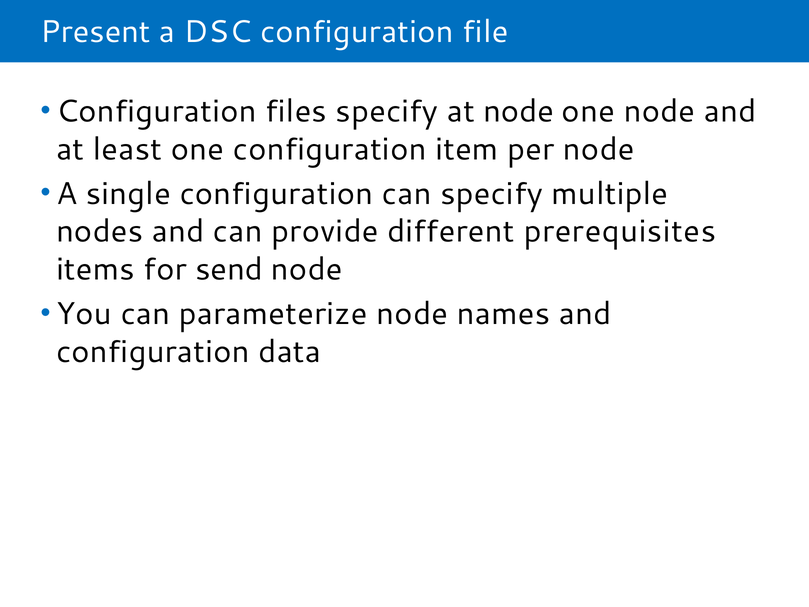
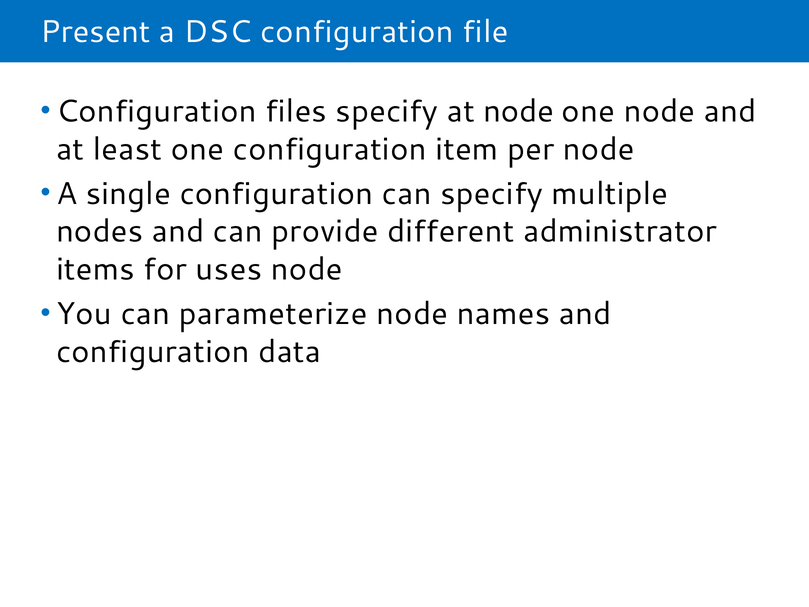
prerequisites: prerequisites -> administrator (620, 231)
send: send -> uses (229, 269)
